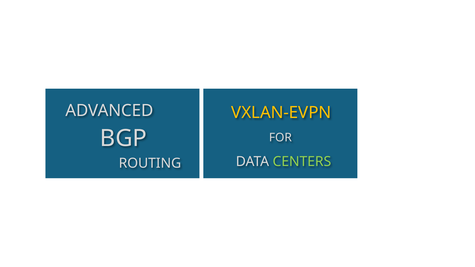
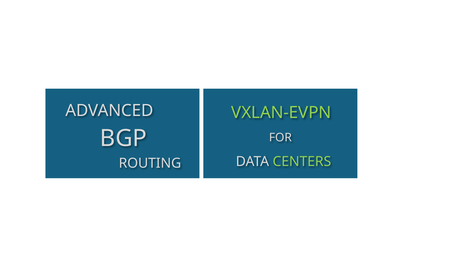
VXLAN-EVPN colour: yellow -> light green (281, 113)
